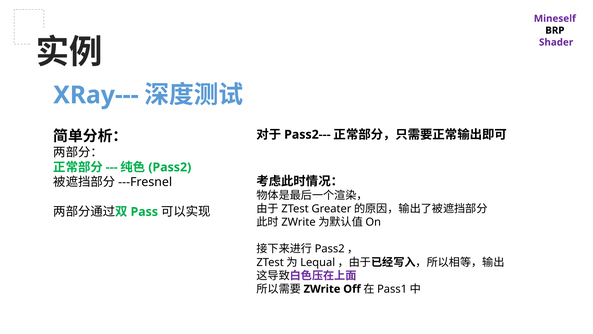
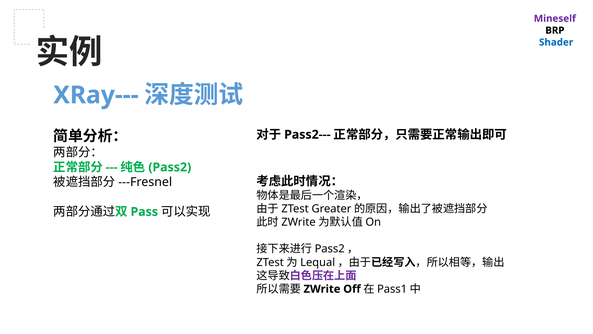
Shader colour: purple -> blue (556, 42)
